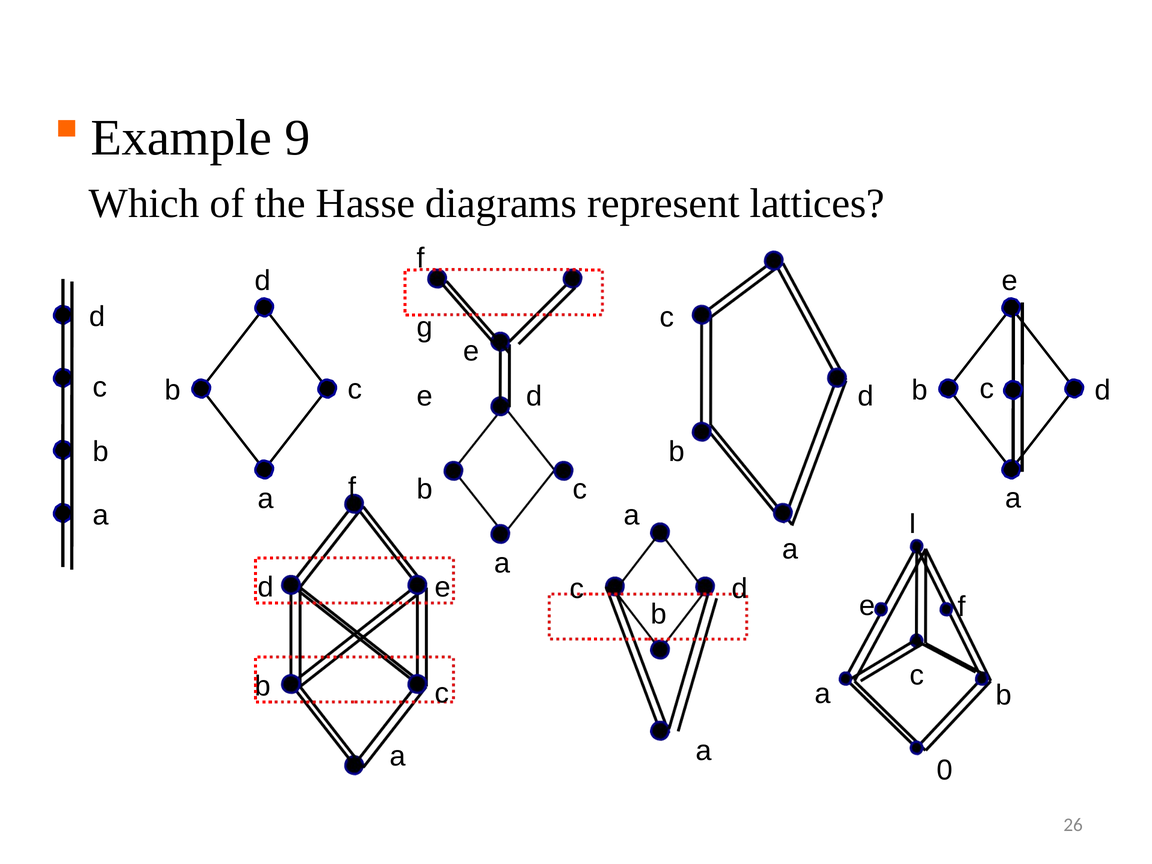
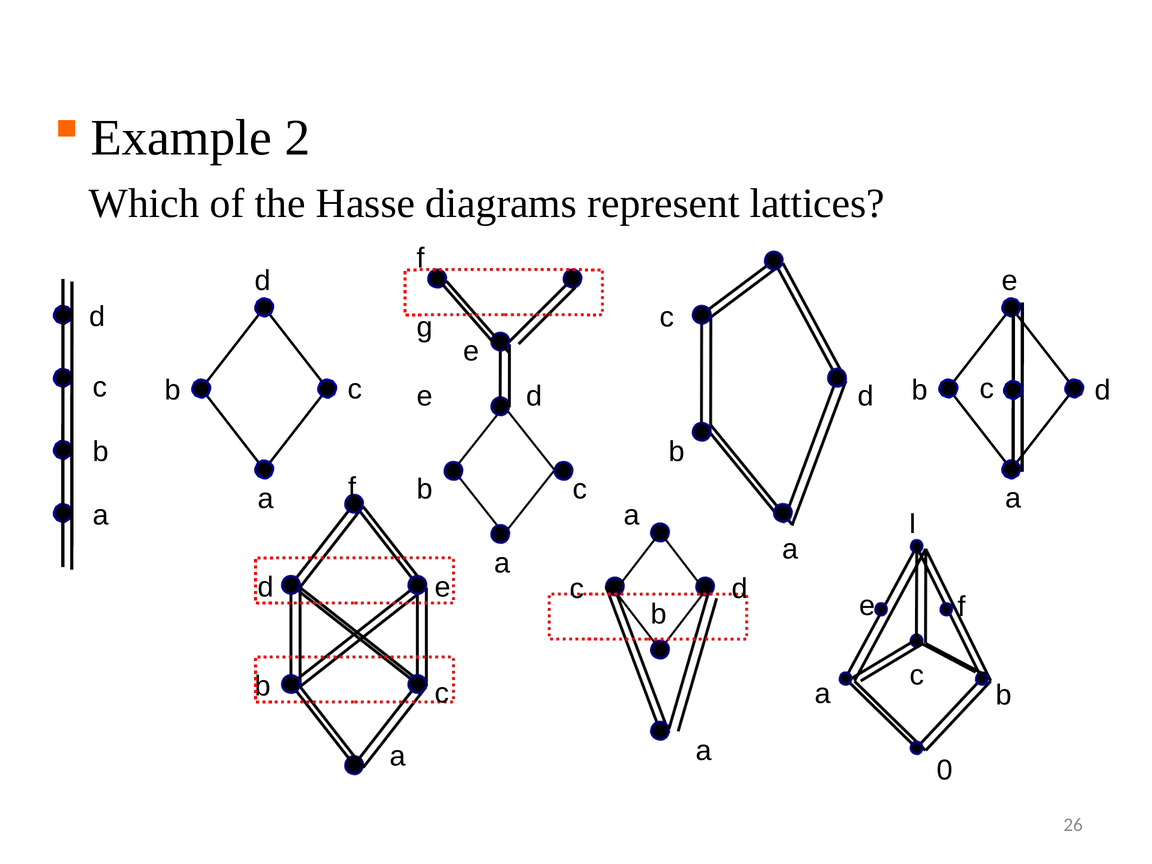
9: 9 -> 2 (298, 138)
